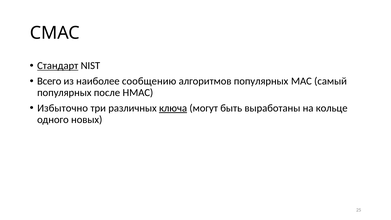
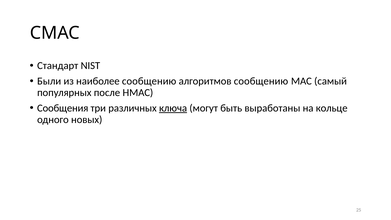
Стандарт underline: present -> none (58, 66)
Всего: Всего -> Были (49, 81)
алгоритмов популярных: популярных -> сообщению (261, 81)
Избыточно: Избыточно -> Сообщения (63, 108)
